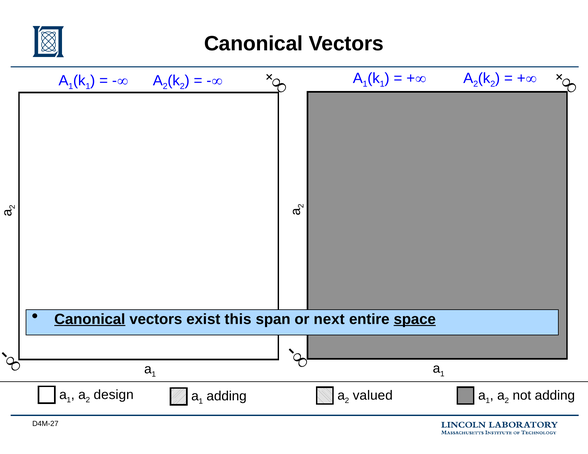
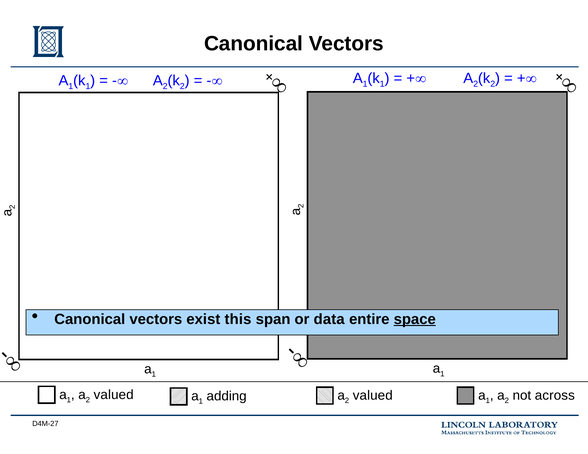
Canonical underline: present -> none (90, 319)
next: next -> data (329, 319)
design: design -> valued (114, 395)
not adding: adding -> across (555, 396)
